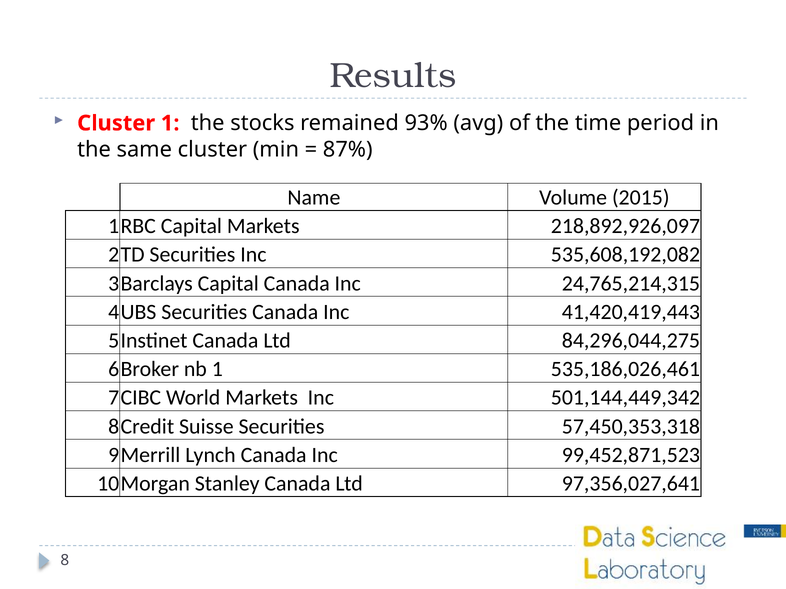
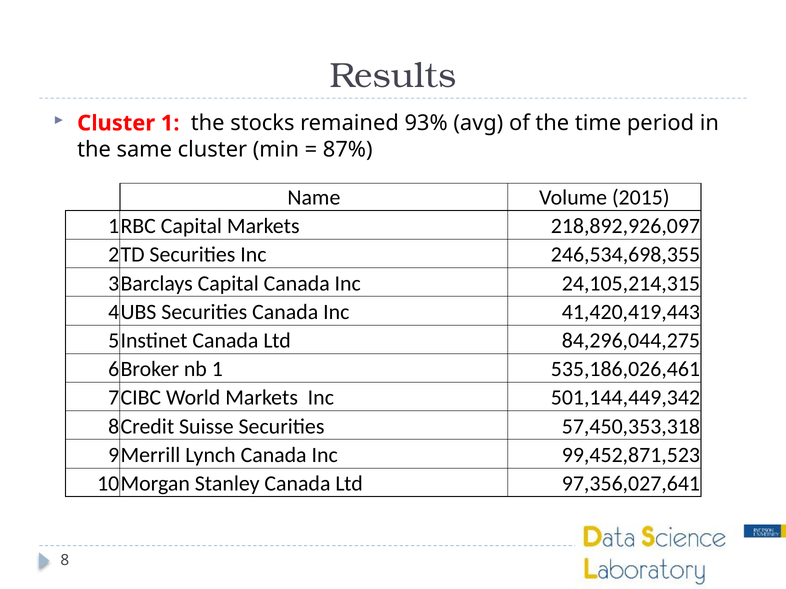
535,608,192,082: 535,608,192,082 -> 246,534,698,355 (625, 255)
24,765,214,315: 24,765,214,315 -> 24,105,214,315 (631, 284)
